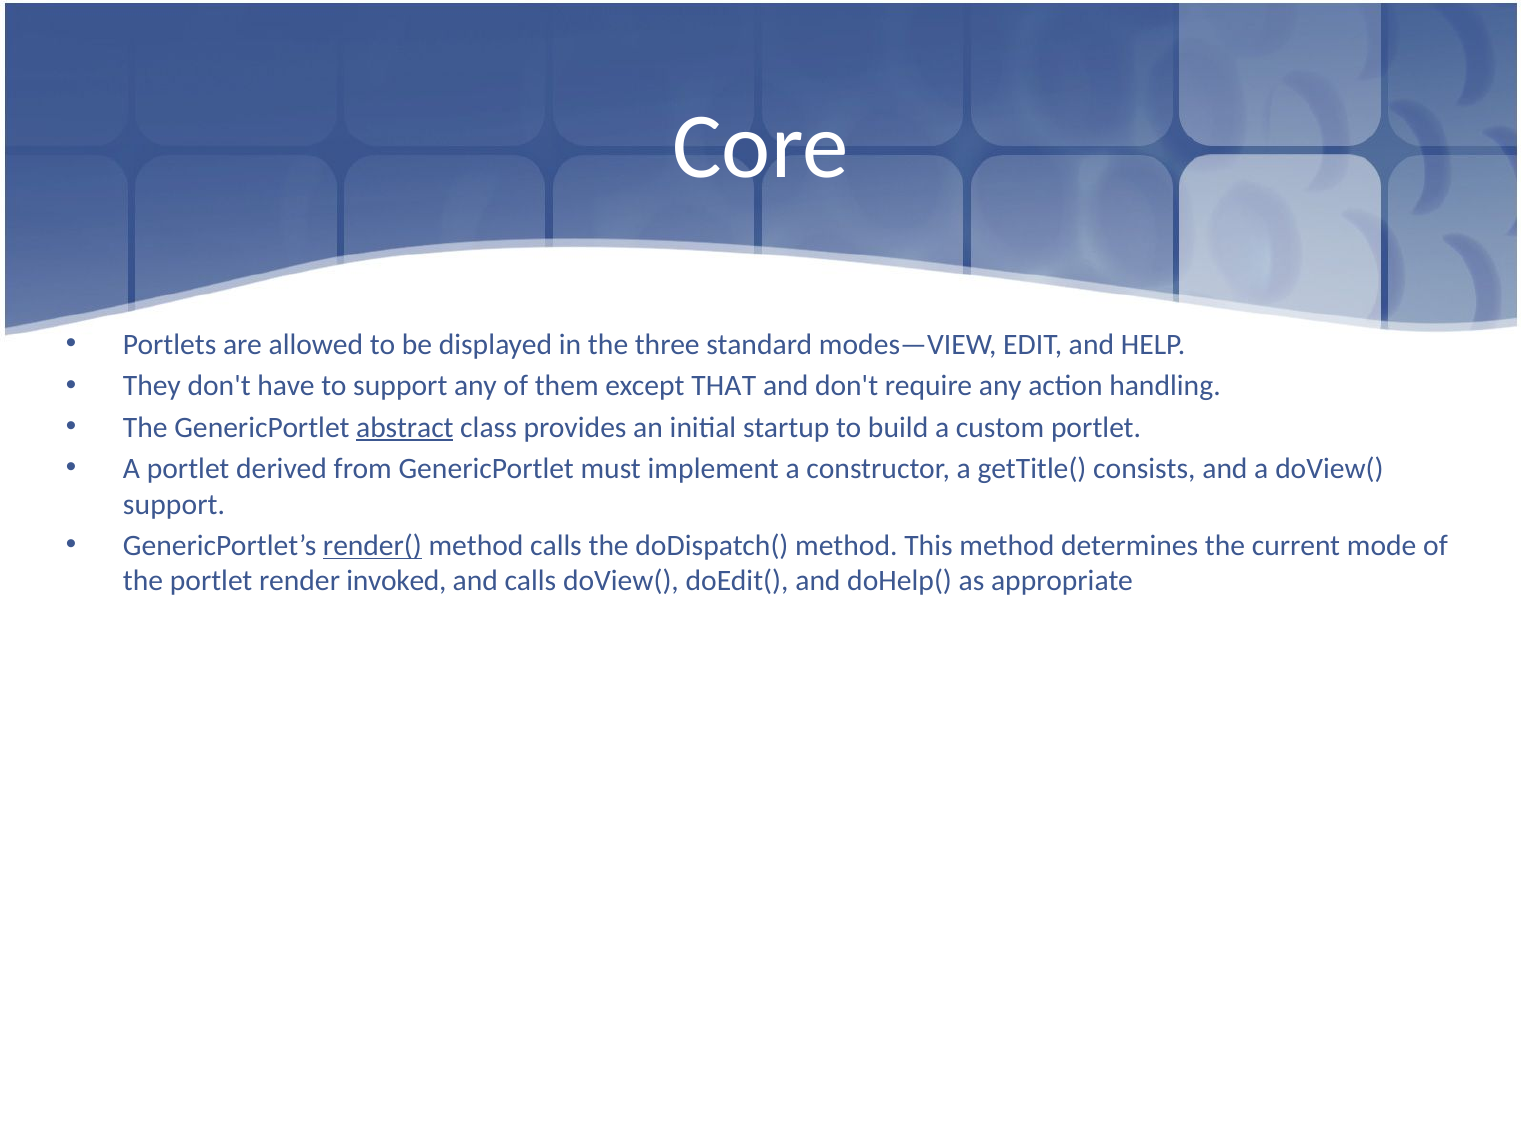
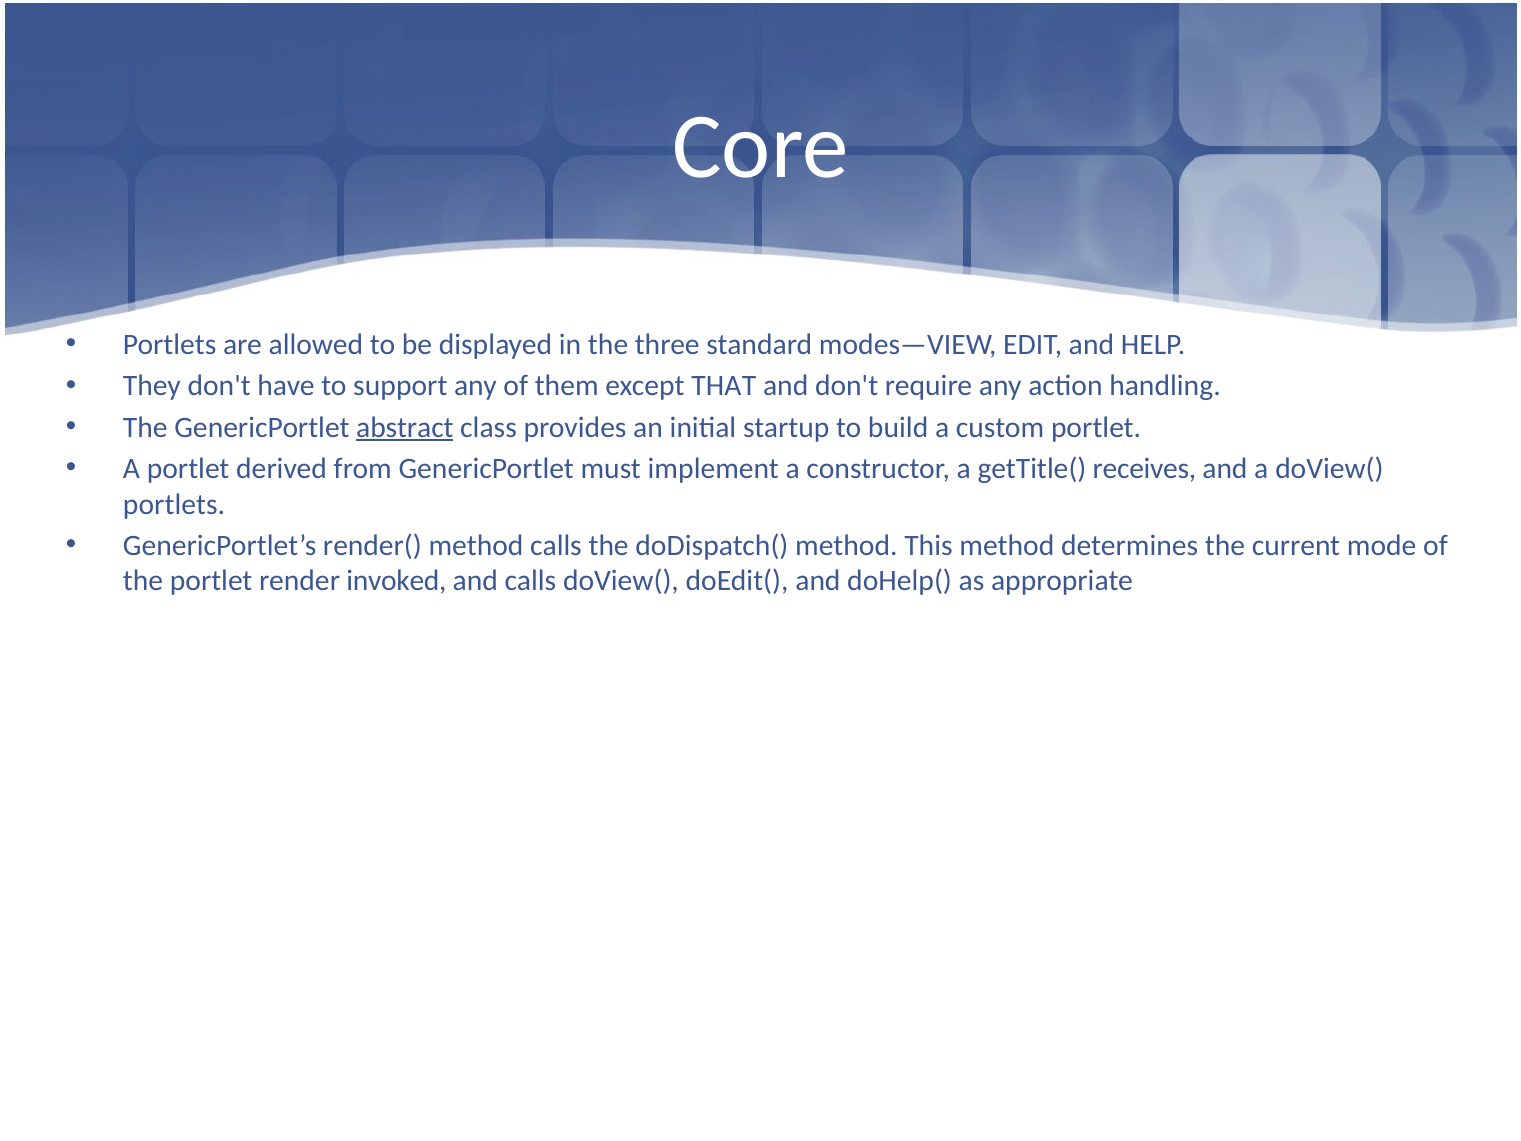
consists: consists -> receives (1144, 469)
support: support -> portlets (174, 504)
render( underline: present -> none (372, 546)
